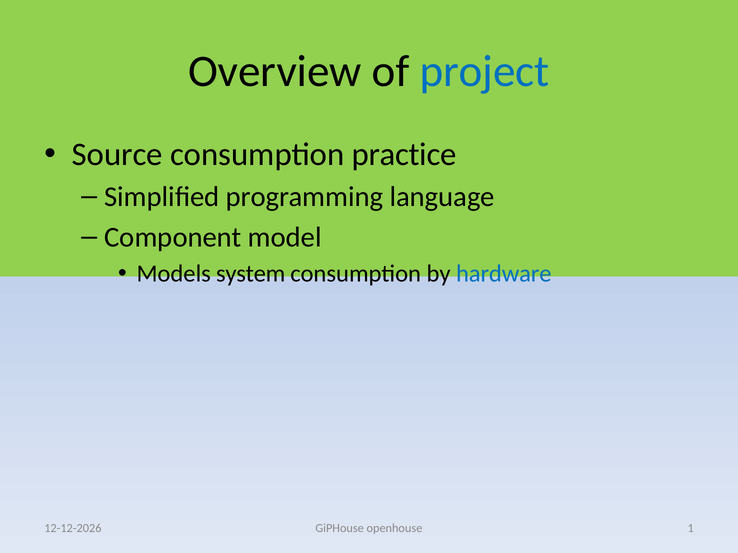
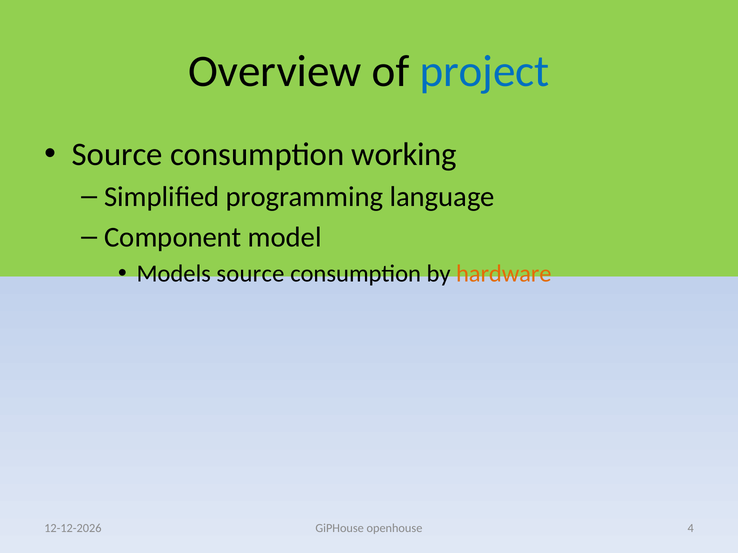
practice: practice -> working (404, 155)
Models system: system -> source (250, 274)
hardware colour: blue -> orange (504, 274)
1: 1 -> 4 (691, 528)
